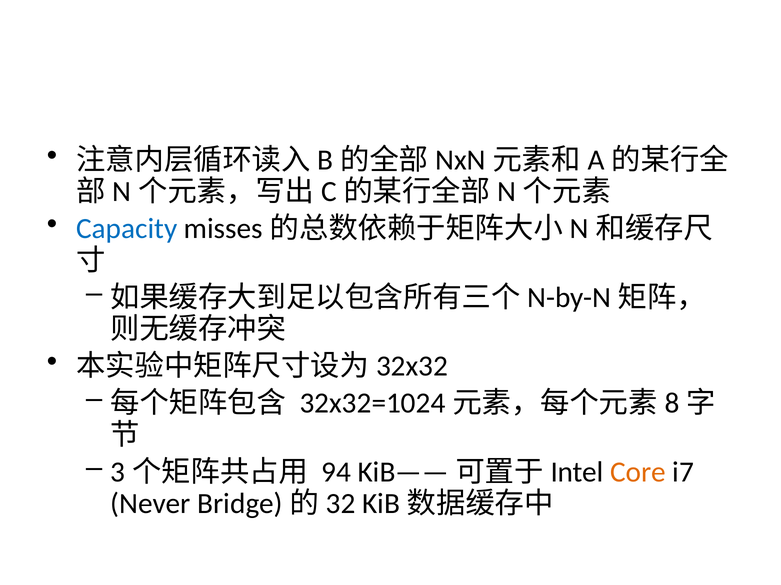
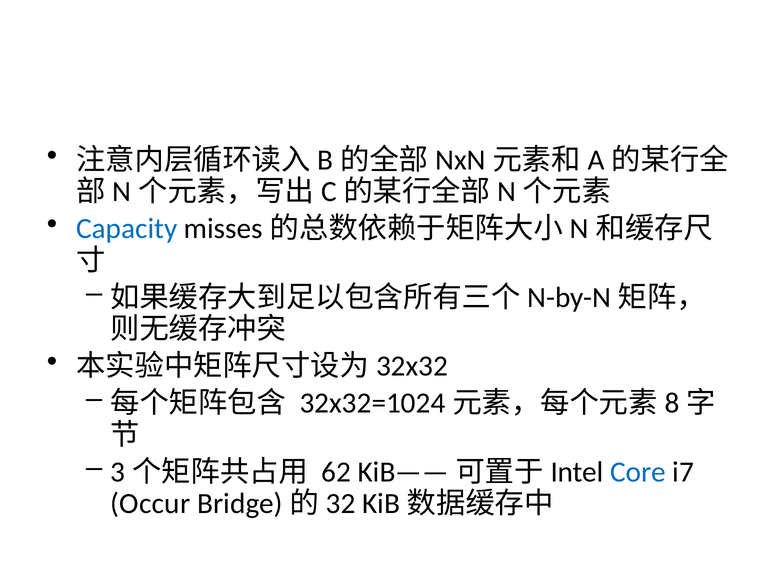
94: 94 -> 62 (336, 473)
Core colour: orange -> blue (638, 473)
Never: Never -> Occur (150, 504)
